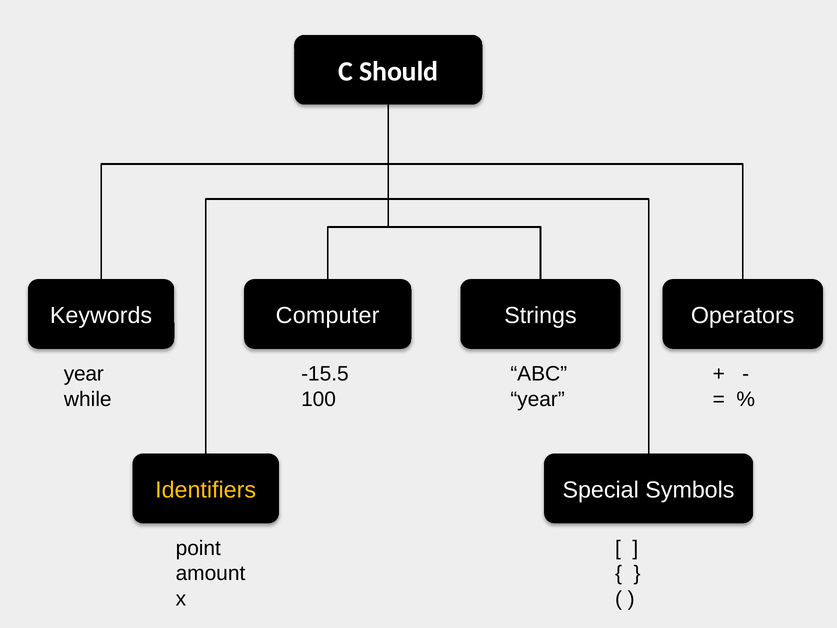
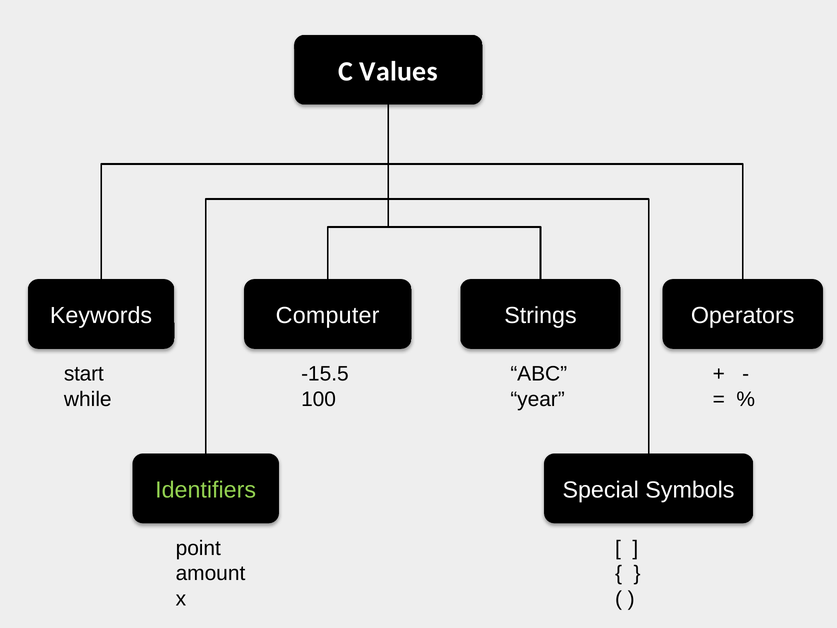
Should: Should -> Values (399, 72)
year: year -> start (84, 374)
Identifiers colour: yellow -> light green (206, 490)
